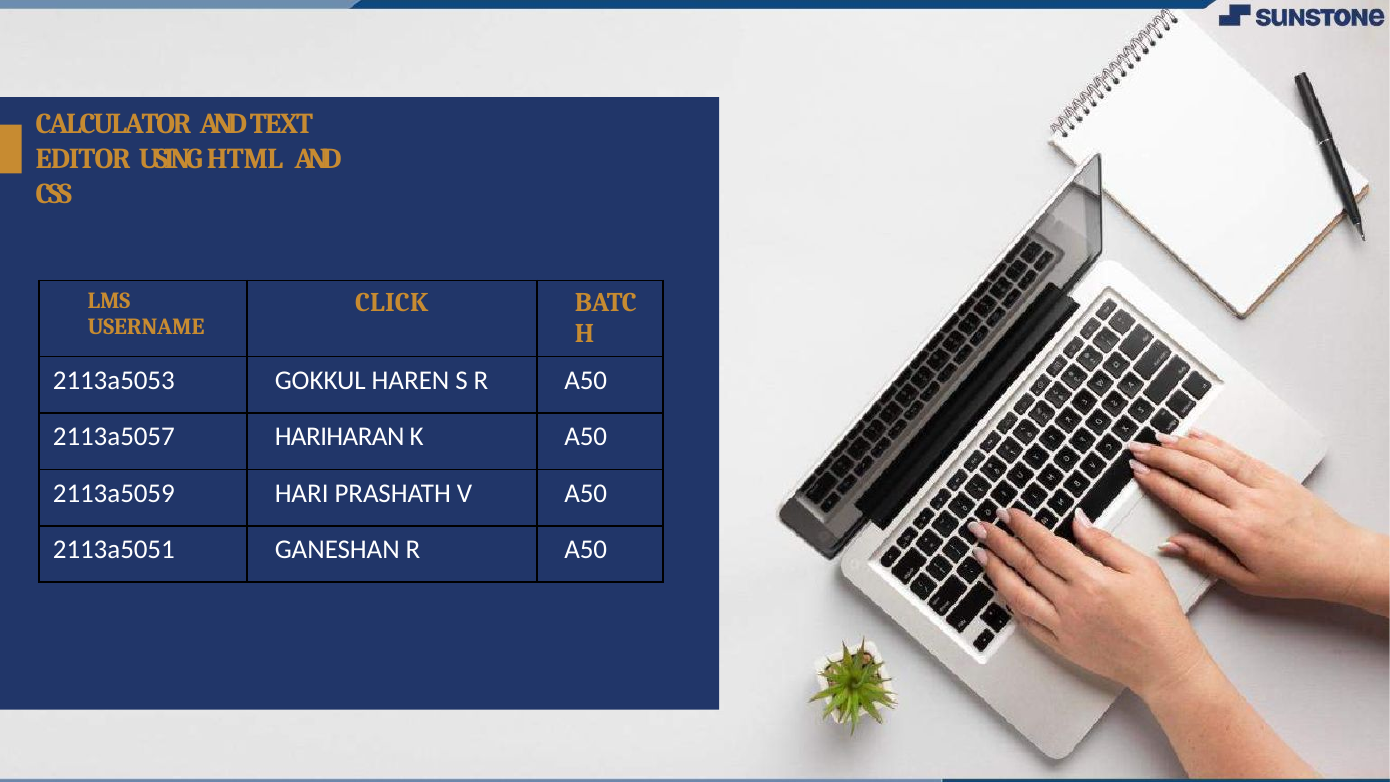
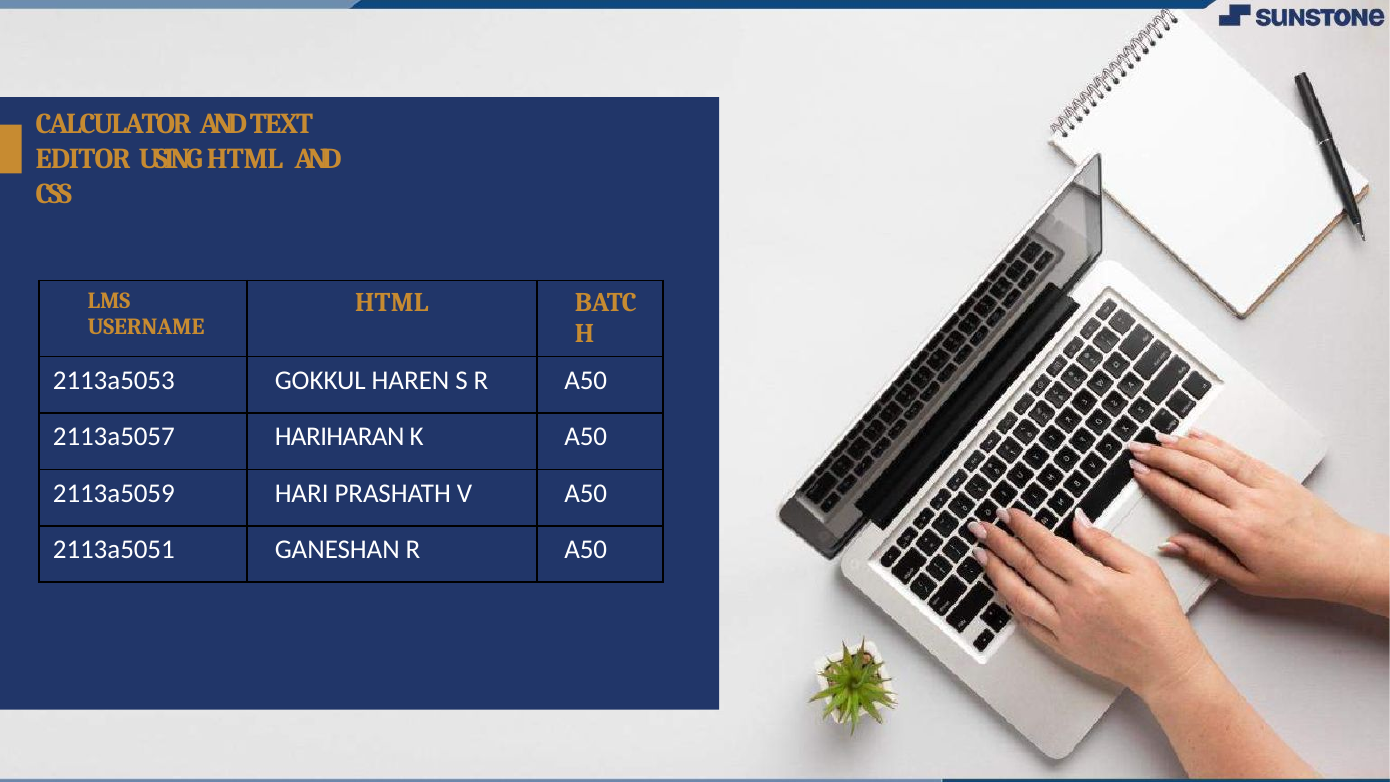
CLICK: CLICK -> HTML (392, 303)
